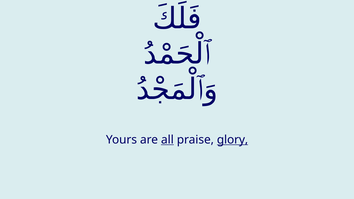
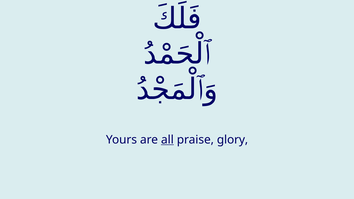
glory underline: present -> none (232, 140)
